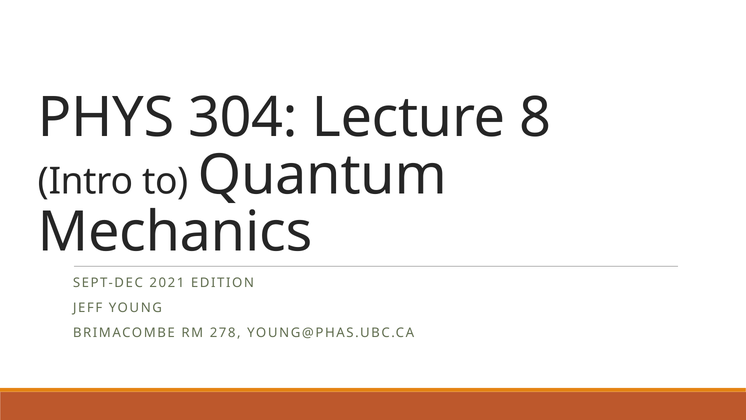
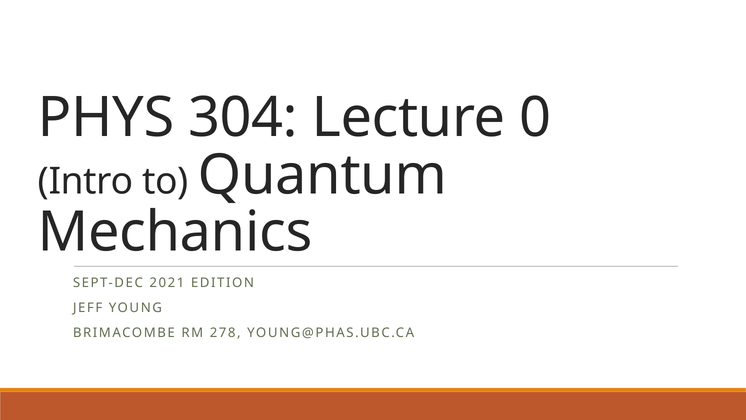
8: 8 -> 0 (535, 118)
